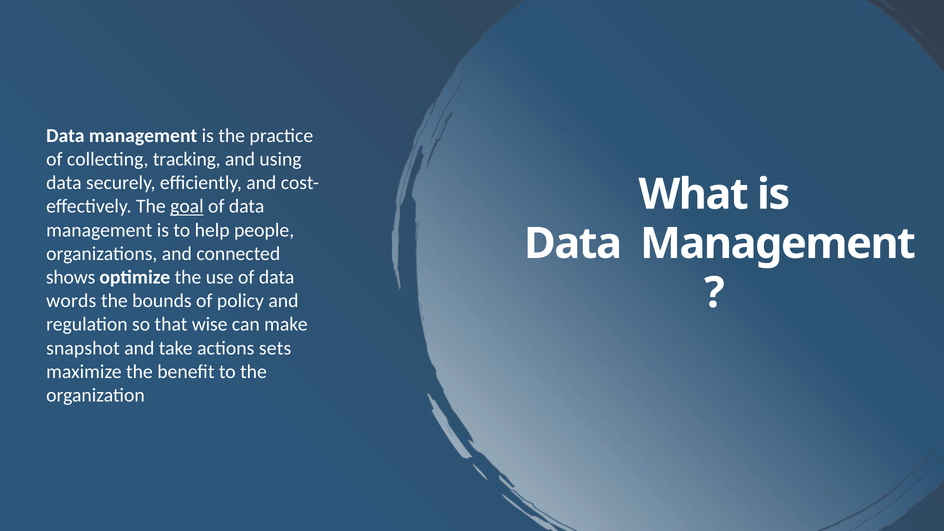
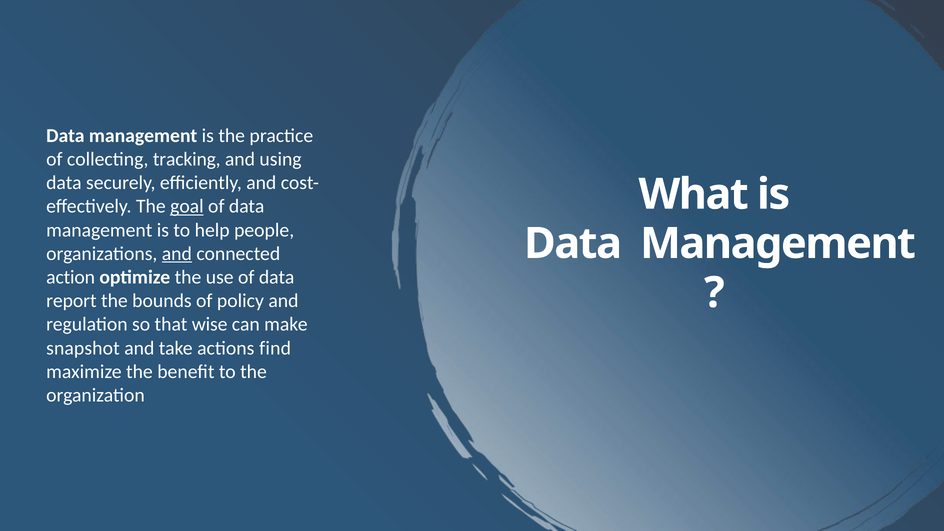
and underline: none -> present (177, 254)
shows: shows -> action (71, 277)
words: words -> report (71, 301)
sets: sets -> find (275, 348)
